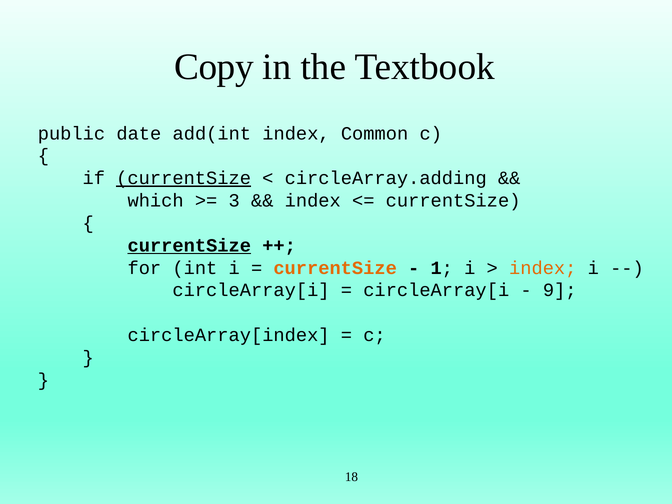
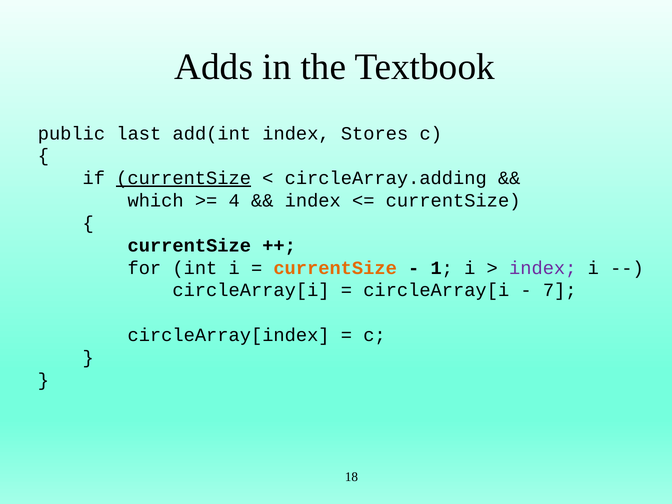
Copy: Copy -> Adds (214, 67)
date: date -> last (139, 133)
Common: Common -> Stores (375, 133)
3: 3 -> 4 (234, 201)
currentSize underline: present -> none (189, 245)
index colour: orange -> purple (543, 268)
9: 9 -> 7 (560, 290)
